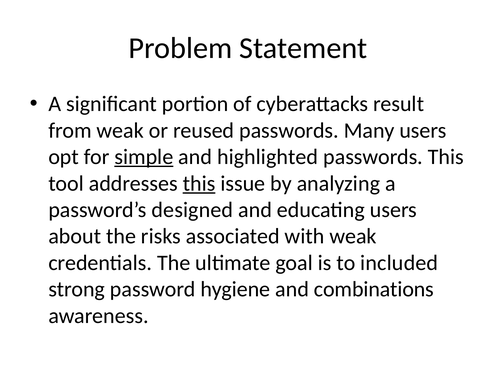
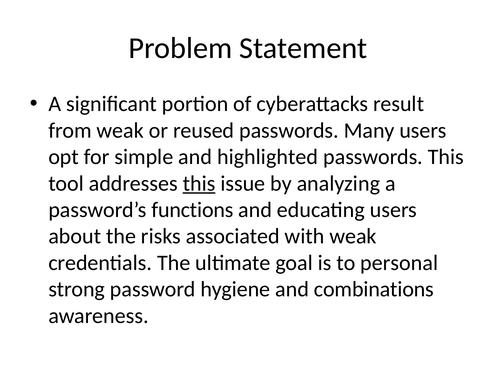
simple underline: present -> none (144, 157)
designed: designed -> functions (193, 210)
included: included -> personal (399, 263)
